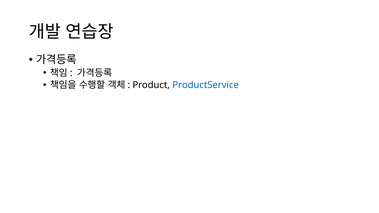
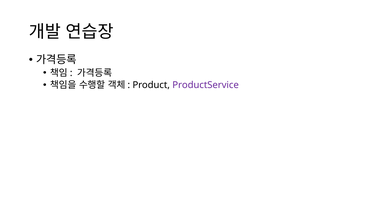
ProductService colour: blue -> purple (206, 85)
